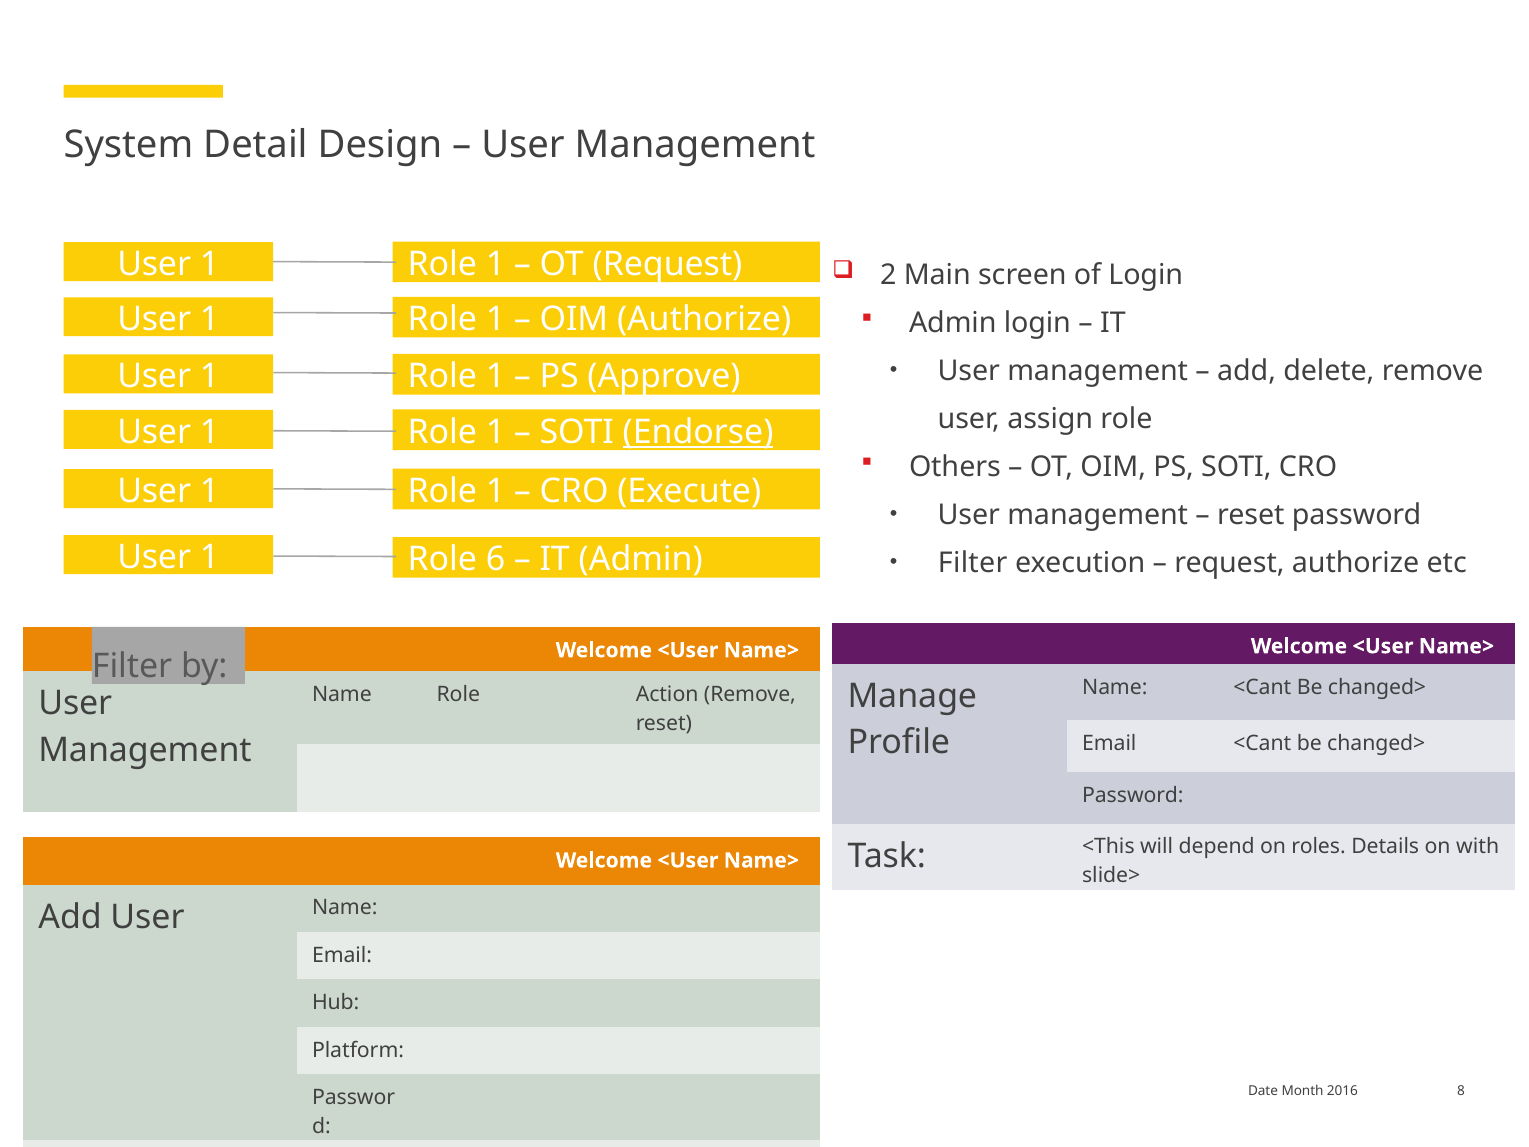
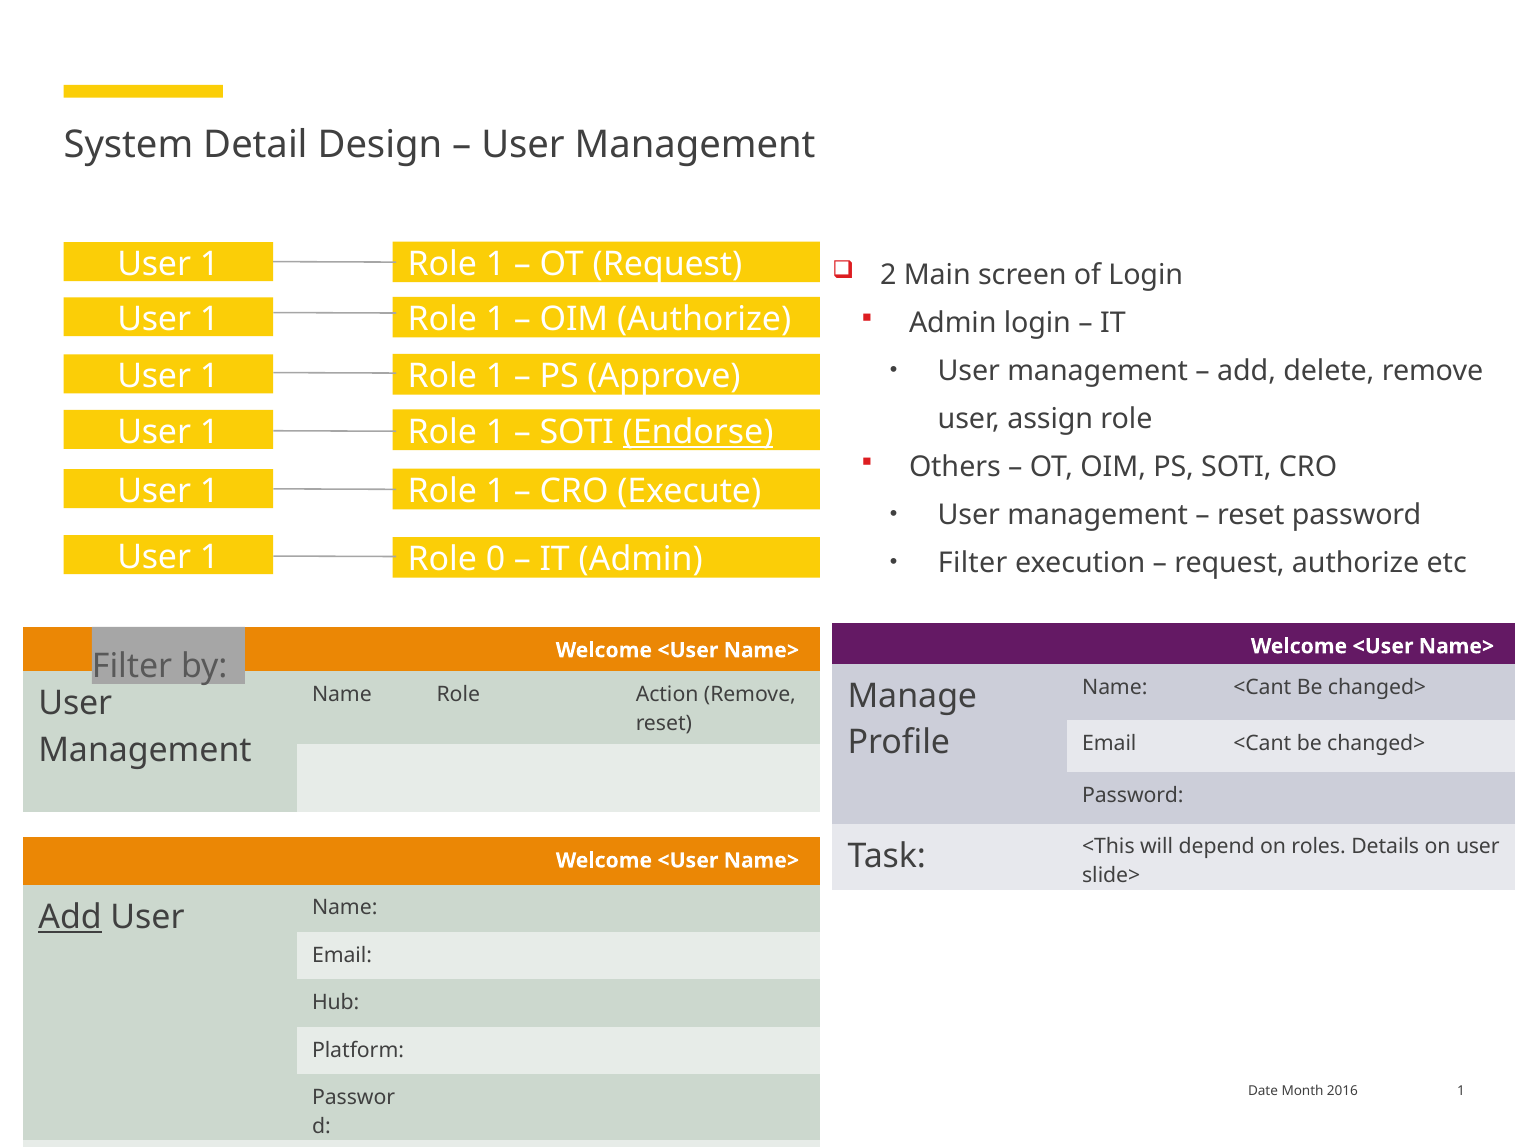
6: 6 -> 0 (496, 560)
on with: with -> user (1478, 847)
Add underline: none -> present (70, 917)
2016 8: 8 -> 1 (1461, 1091)
